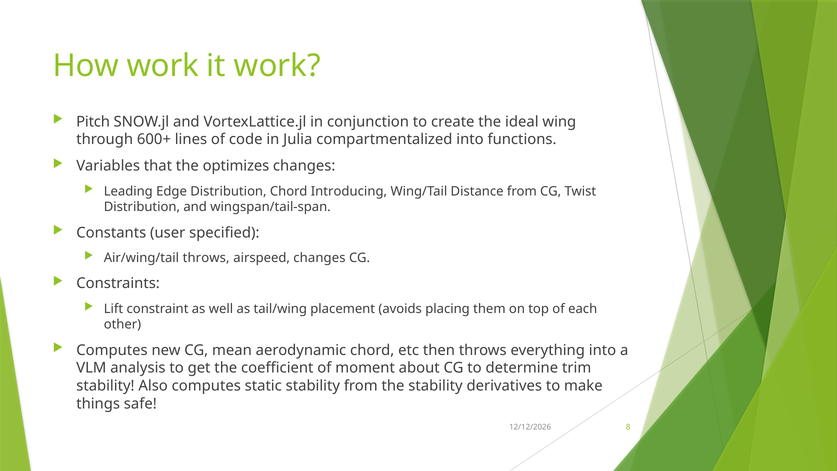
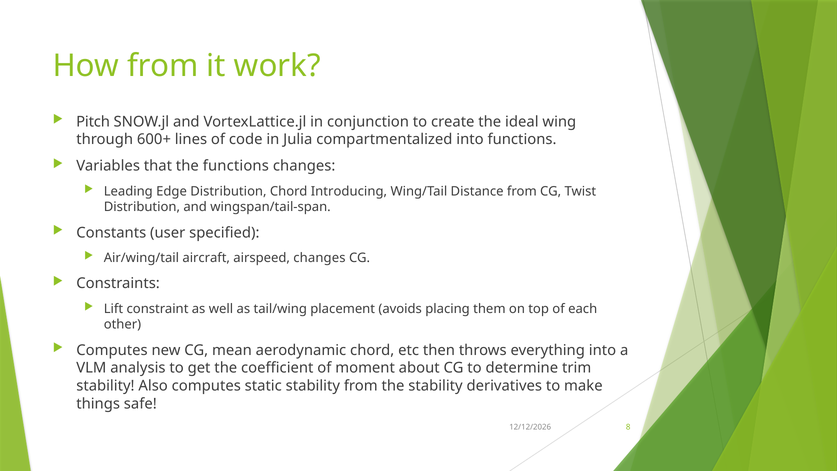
How work: work -> from (163, 66)
the optimizes: optimizes -> functions (236, 166)
Air/wing/tail throws: throws -> aircraft (206, 258)
